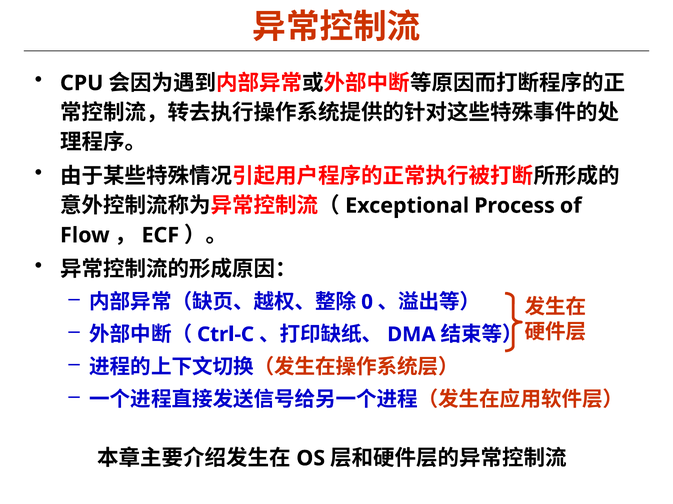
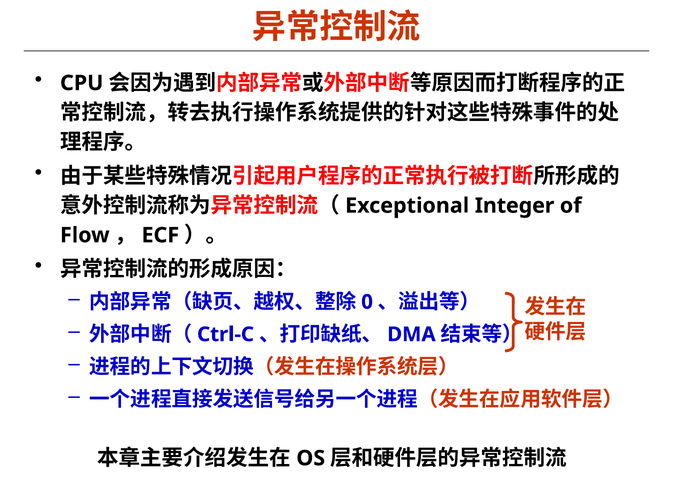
Process: Process -> Integer (515, 206)
